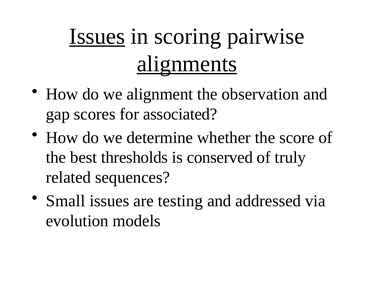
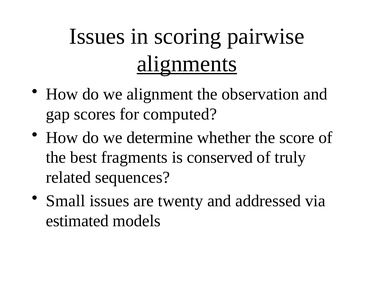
Issues underline: present -> none (97, 36)
associated: associated -> computed (180, 114)
thresholds: thresholds -> fragments (134, 157)
testing: testing -> twenty (181, 200)
evolution: evolution -> estimated (77, 220)
